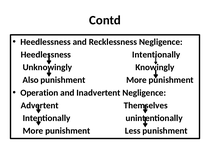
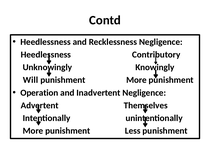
Heedlessness Intentionally: Intentionally -> Contributory (156, 55)
Also: Also -> Will (31, 80)
